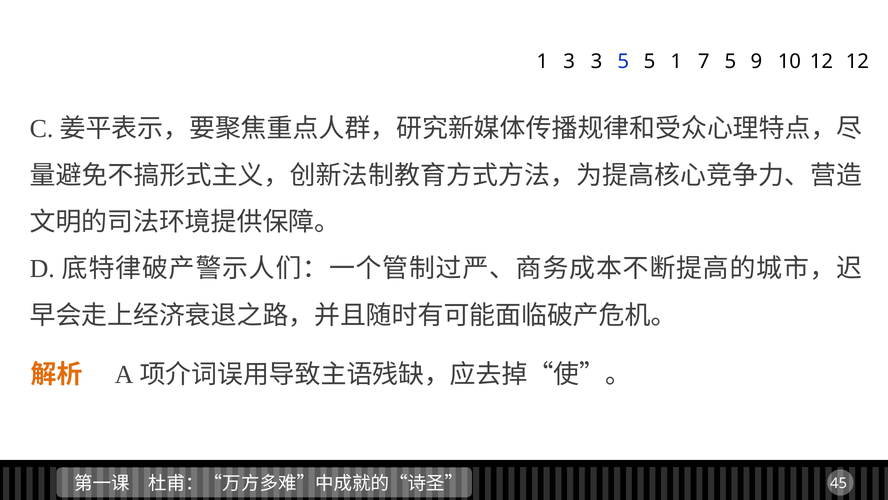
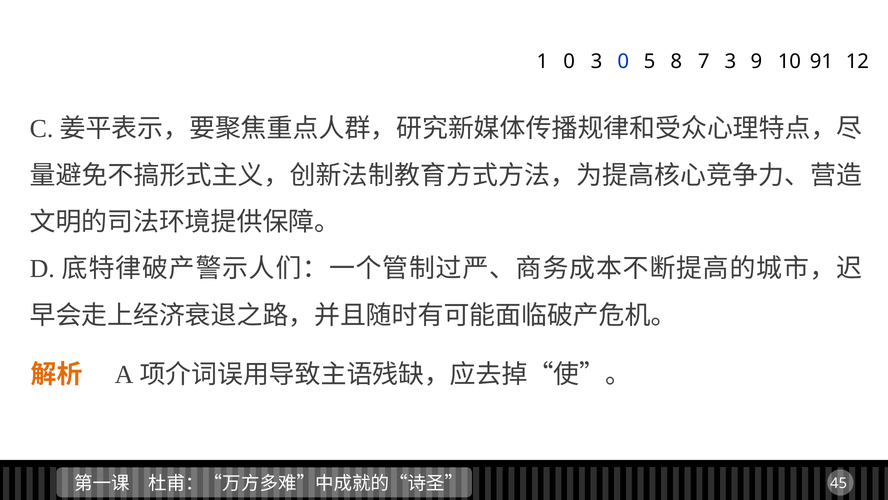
1 3: 3 -> 0 (569, 61)
3 5: 5 -> 0 (623, 61)
5 1: 1 -> 8 (676, 61)
7 5: 5 -> 3 (730, 61)
10 12: 12 -> 91 (821, 61)
